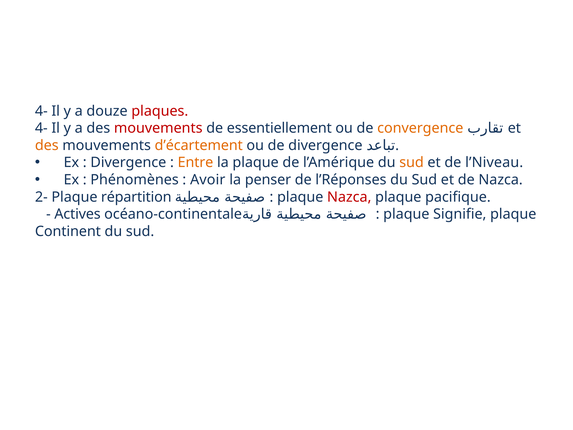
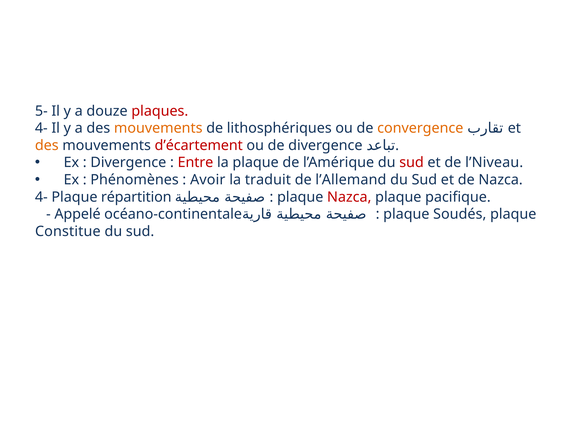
4-: 4- -> 5- (41, 111)
mouvements colour: red -> orange (158, 128)
essentiellement: essentiellement -> lithosphériques (279, 128)
d’écartement colour: orange -> red (199, 145)
Entre colour: orange -> red (195, 162)
sud colour: orange -> red (412, 162)
penser: penser -> traduit (268, 180)
l’Réponses: l’Réponses -> l’Allemand (351, 180)
2-: 2- -> 4- (41, 197)
Actives: Actives -> Appelé (78, 214)
Signifie: Signifie -> Soudés (460, 214)
Continent: Continent -> Constitue (68, 231)
